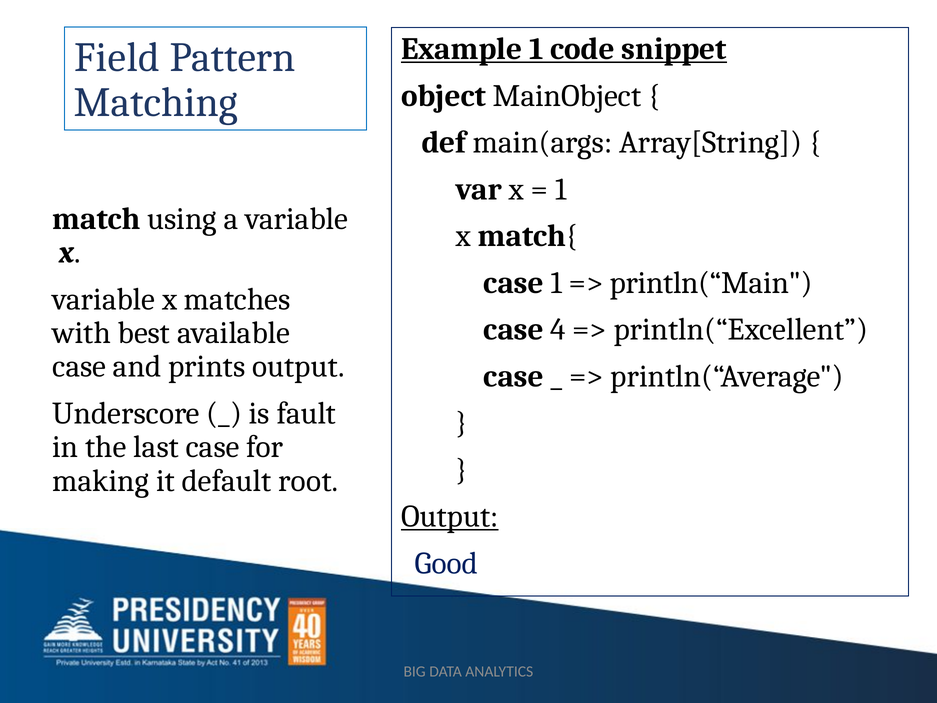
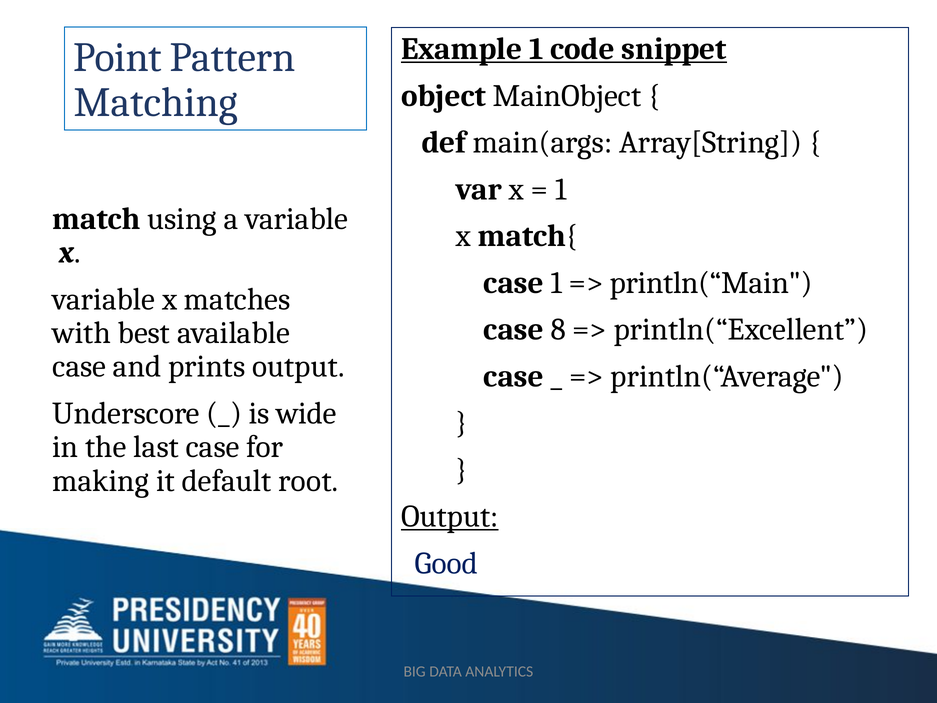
Field: Field -> Point (118, 58)
4: 4 -> 8 (558, 329)
fault: fault -> wide (306, 413)
